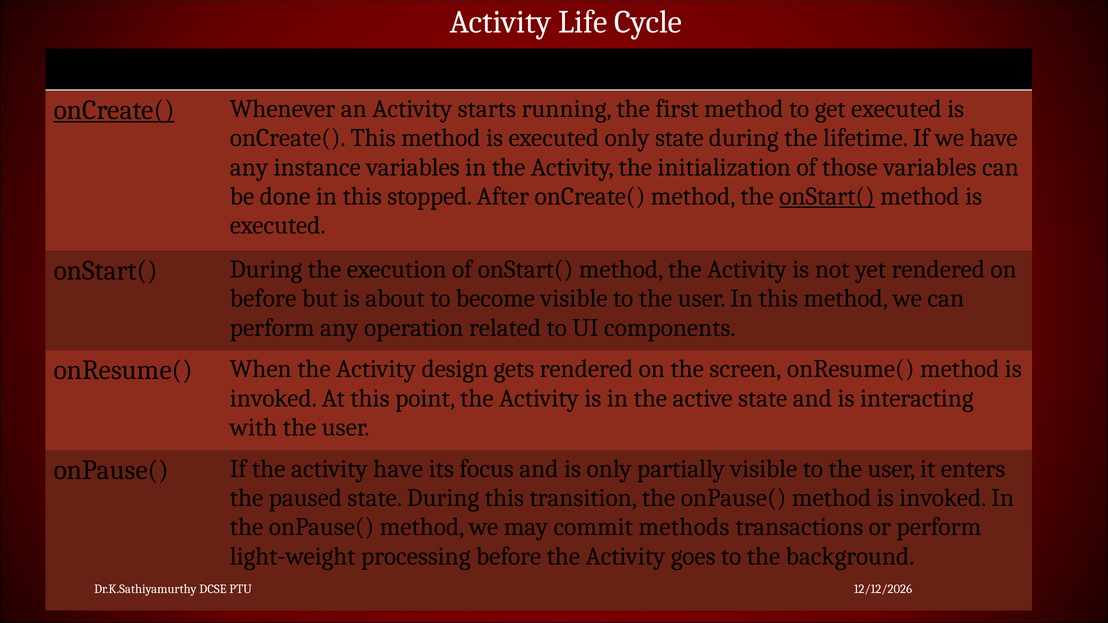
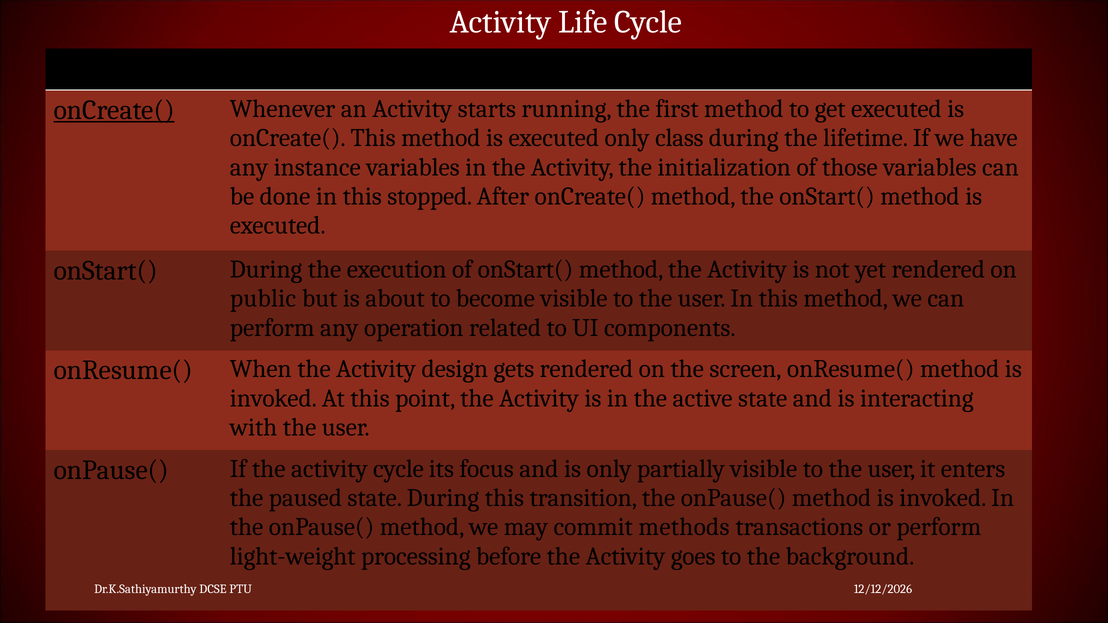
only state: state -> class (679, 138)
onStart( underline: present -> none (827, 196)
before: before -> public (263, 299)
activity have: have -> cycle (398, 469)
